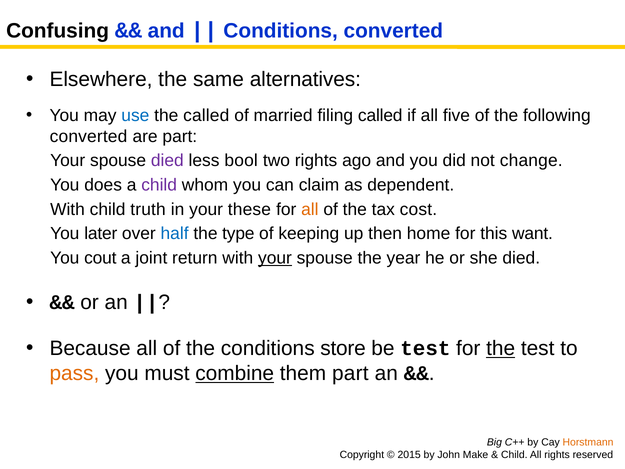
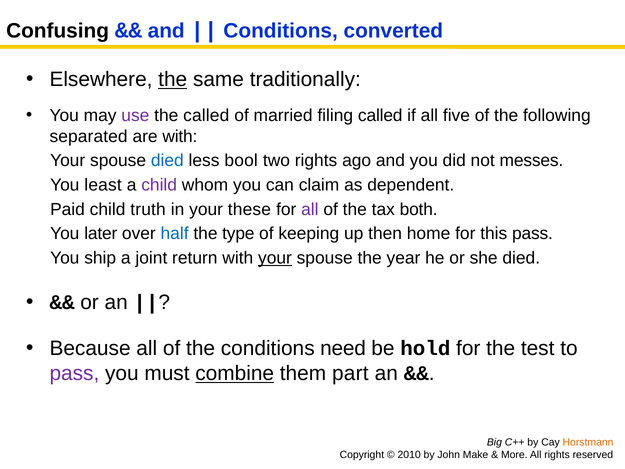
the underline: none -> present (173, 80)
alternatives: alternatives -> traditionally (305, 80)
use colour: blue -> purple (135, 115)
converted: converted -> separated (89, 136)
are part: part -> with (180, 136)
died colour: purple -> blue (167, 161)
change: change -> messes (531, 161)
does: does -> least (103, 185)
With: With -> Paid (67, 209)
all colour: orange -> purple (310, 209)
cost: cost -> both (419, 209)
this want: want -> pass (532, 233)
cout: cout -> ship (100, 258)
store: store -> need (343, 348)
be test: test -> hold (425, 348)
the underline: present -> none (501, 348)
pass colour: orange -> purple (74, 373)
2015: 2015 -> 2010 (409, 455)
Child: Child -> More (514, 455)
